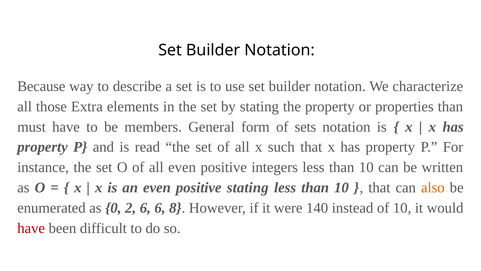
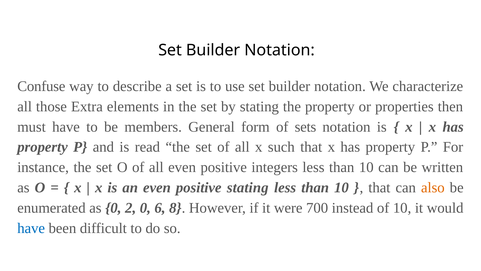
Because: Because -> Confuse (41, 86)
properties than: than -> then (450, 106)
2 6: 6 -> 0 (145, 208)
140: 140 -> 700 (317, 208)
have colour: red -> blue (31, 228)
